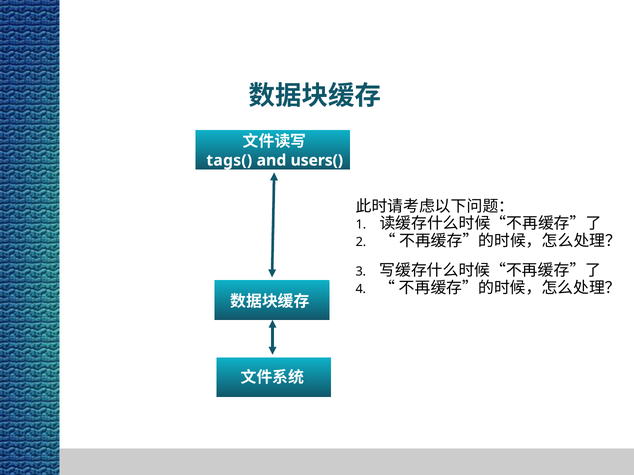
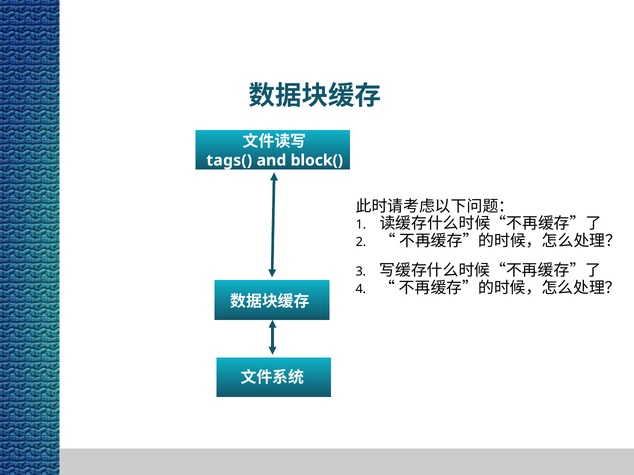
users(: users( -> block( (317, 161)
